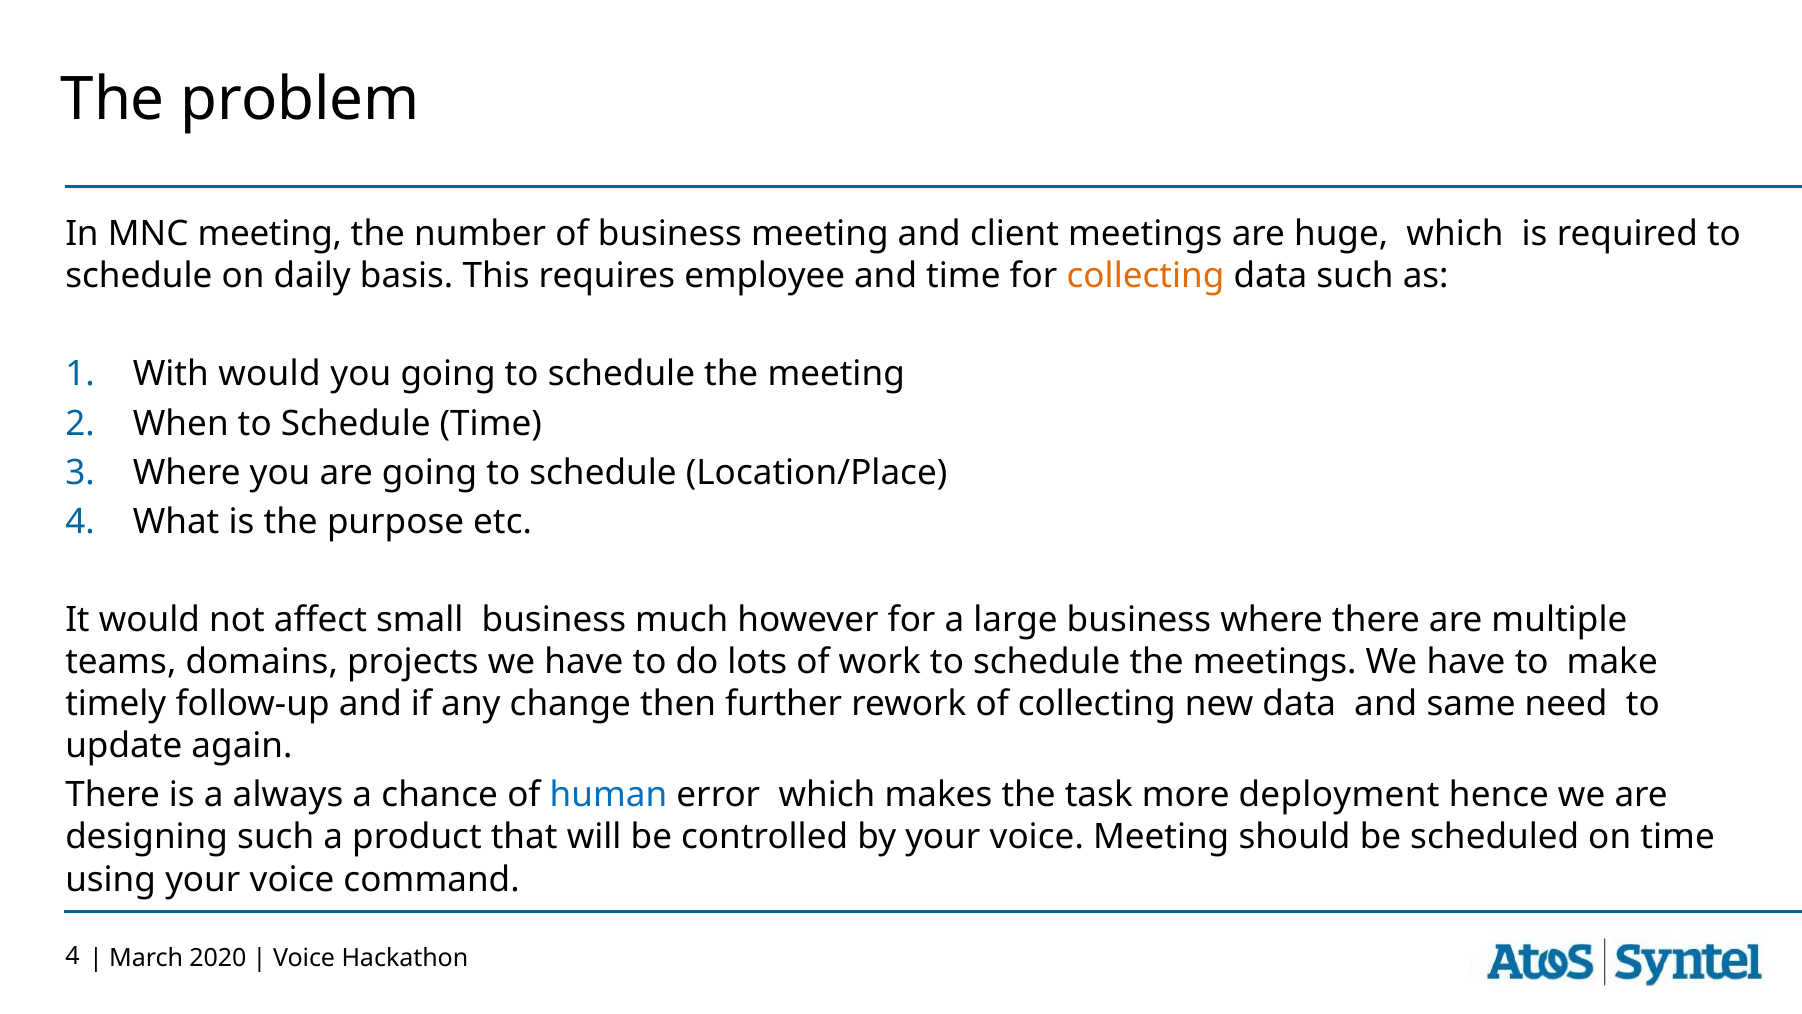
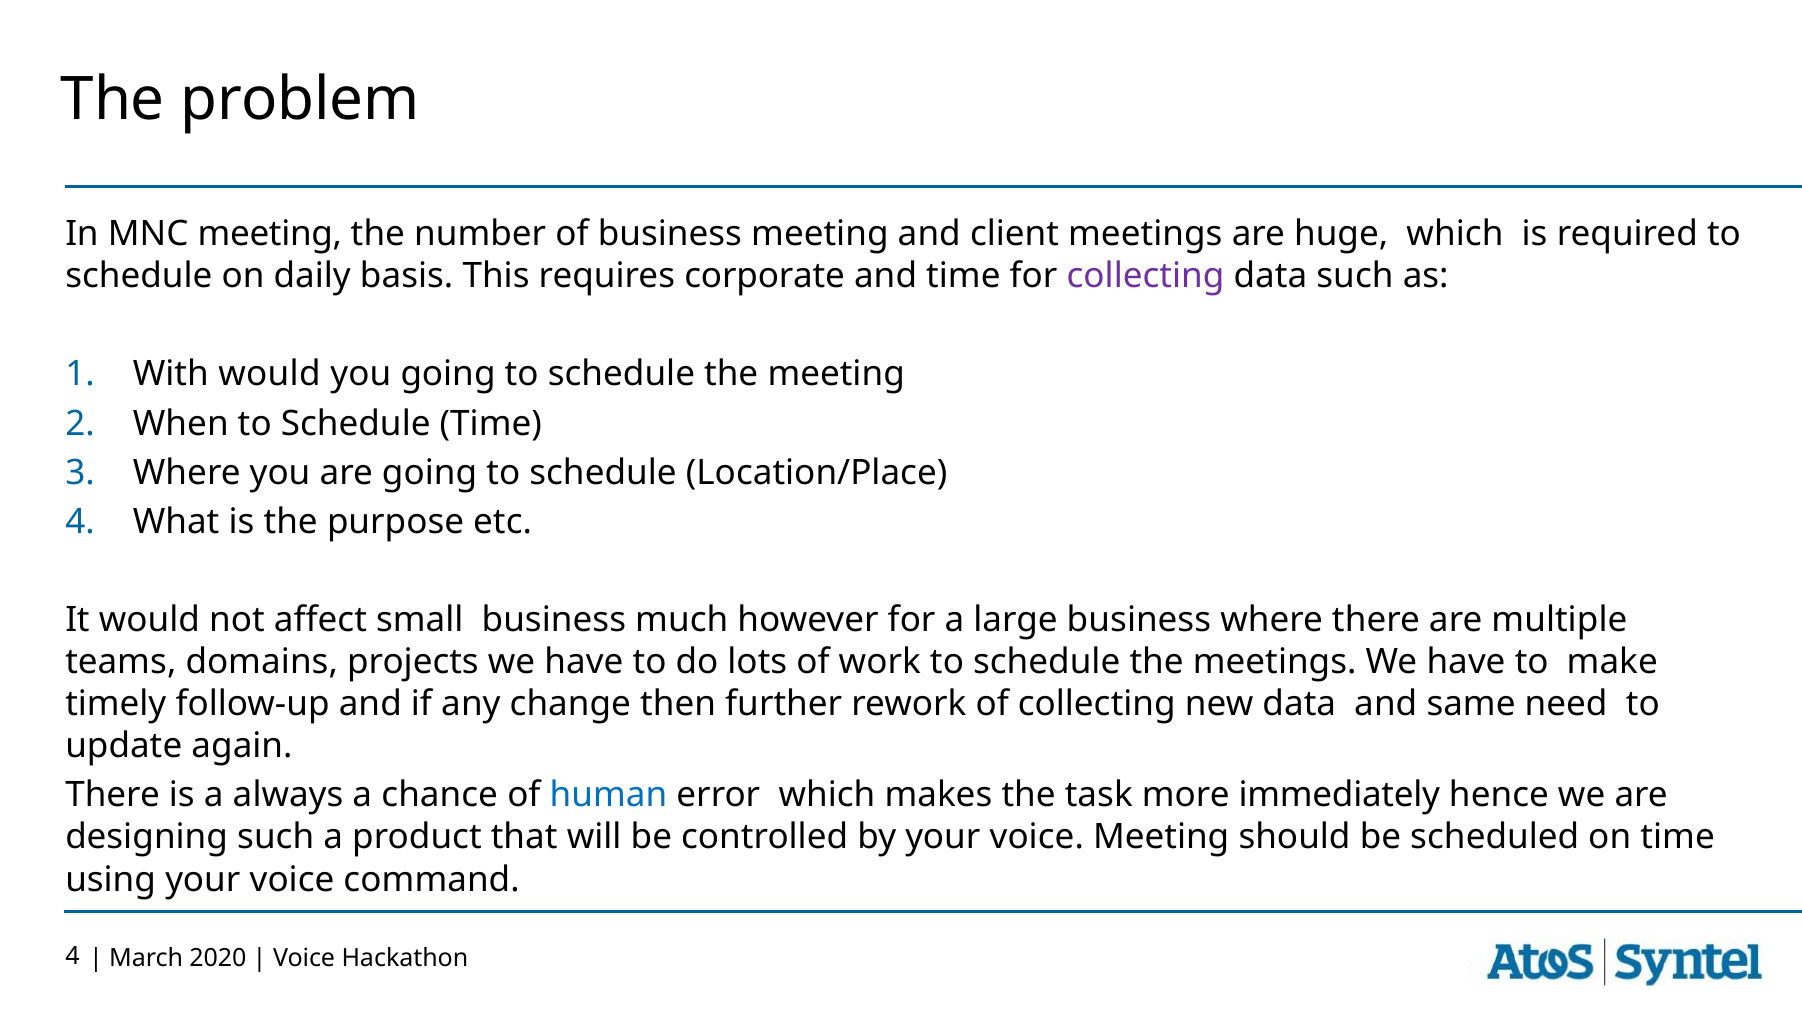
employee: employee -> corporate (765, 276)
collecting colour: orange -> purple (1146, 276)
deployment: deployment -> immediately (1339, 795)
